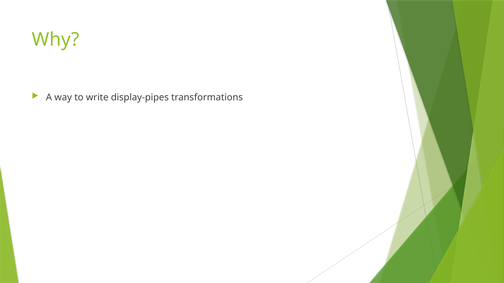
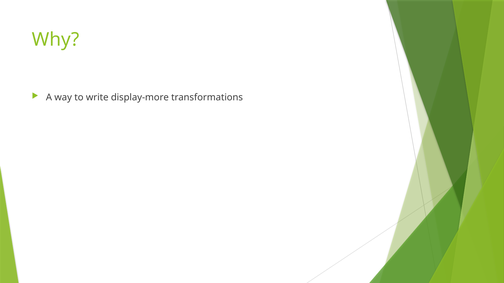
display-pipes: display-pipes -> display-more (140, 98)
